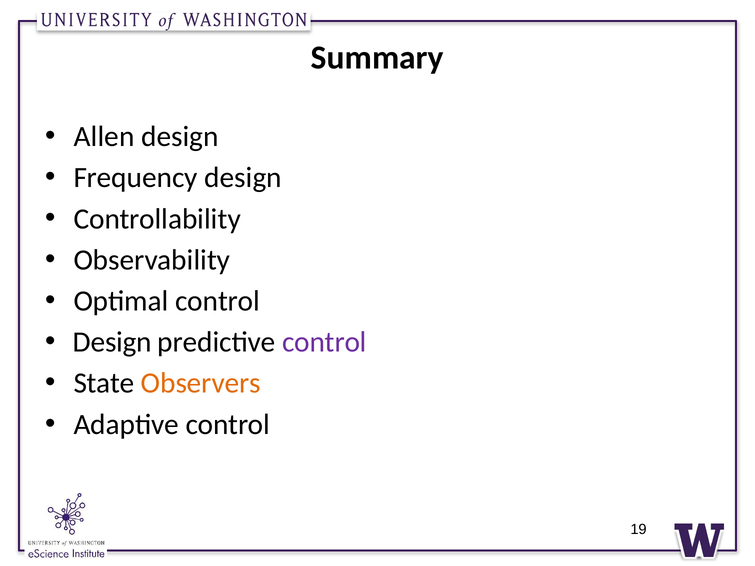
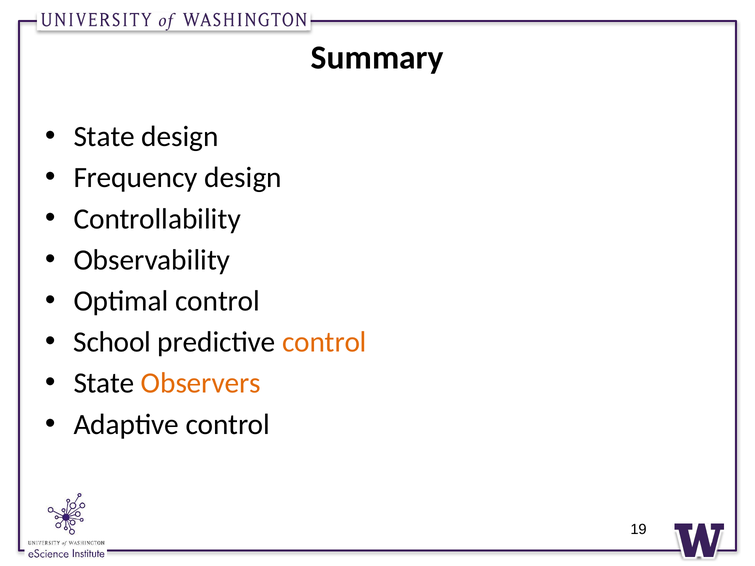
Allen: Allen -> State (104, 137)
Design: Design -> School (112, 342)
control colour: purple -> orange (324, 342)
